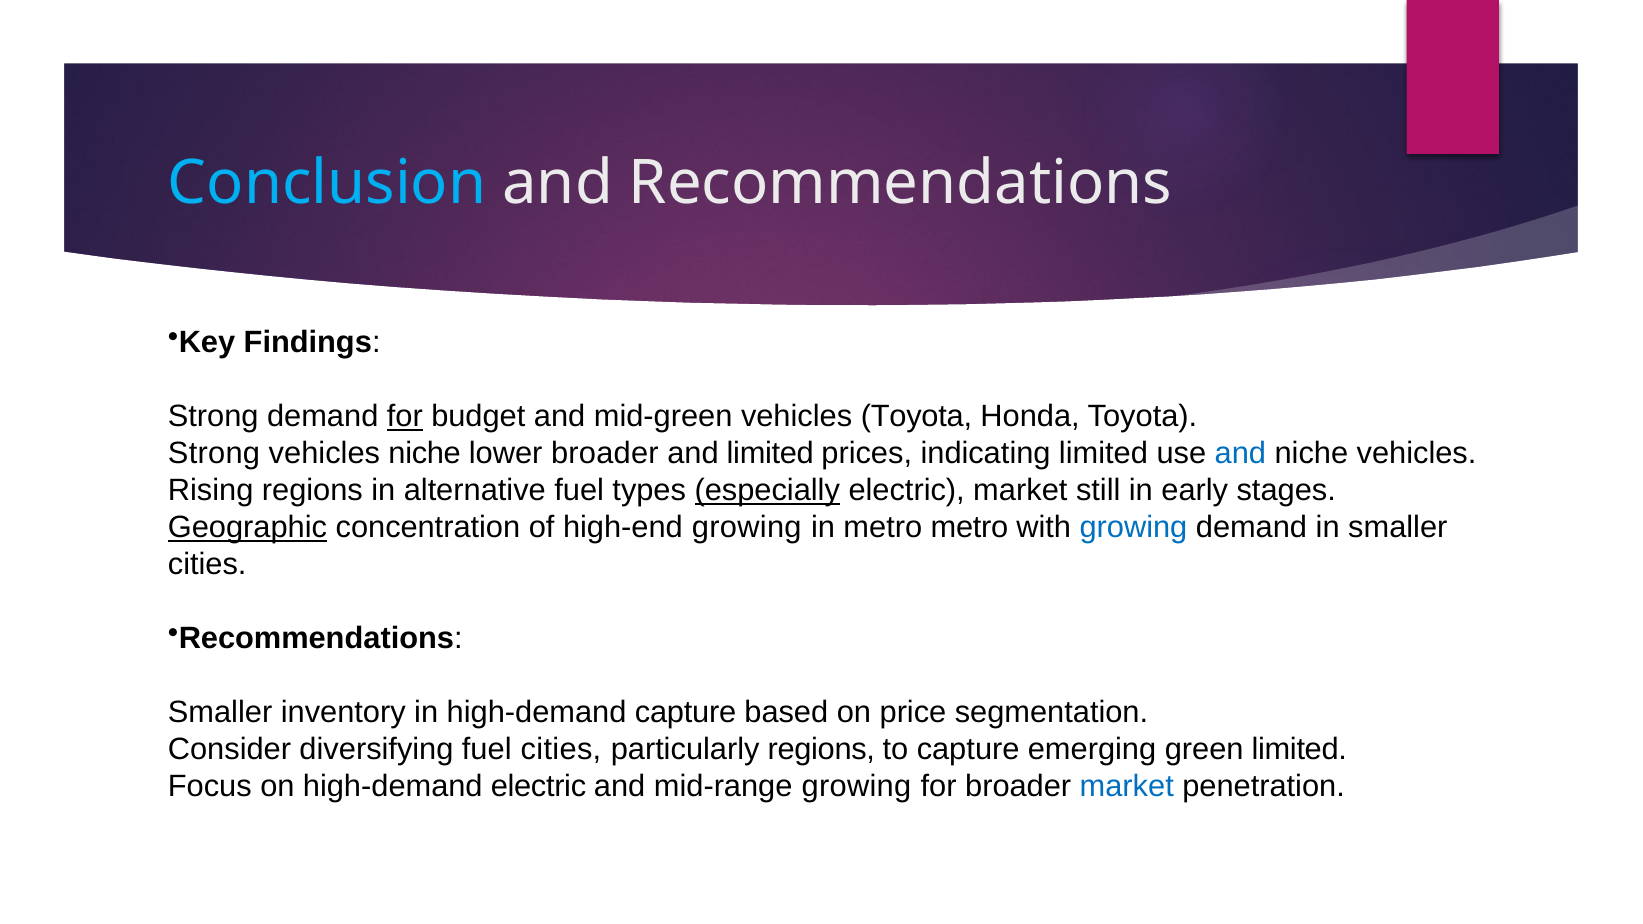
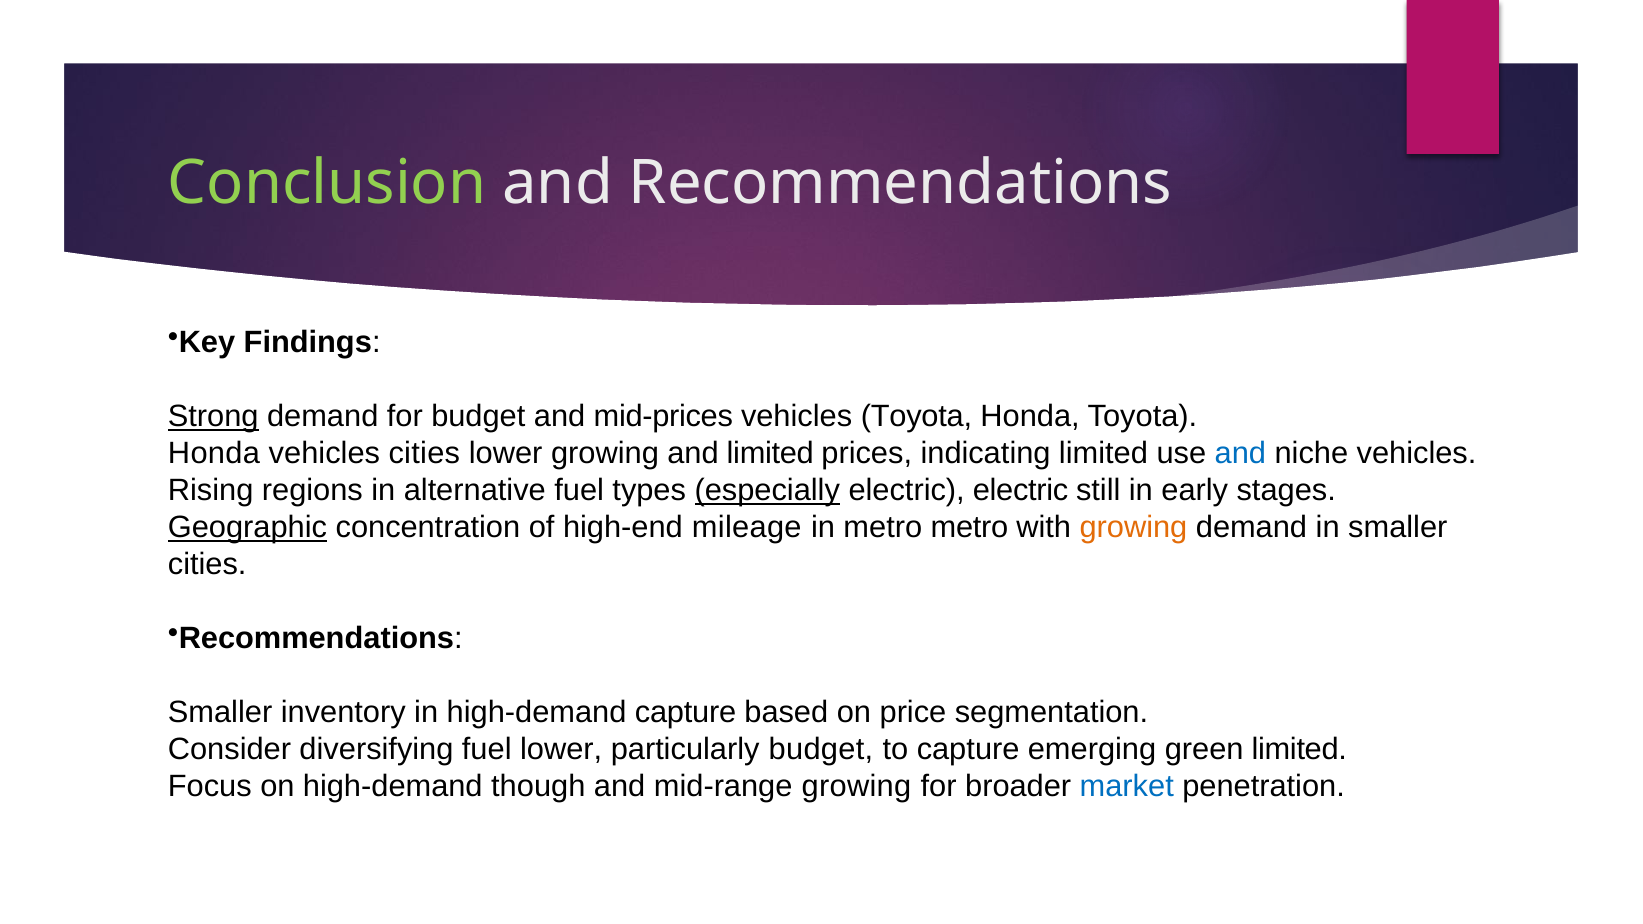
Conclusion colour: light blue -> light green (327, 183)
Strong underline: none -> present (213, 417)
for underline: present -> none (405, 417)
mid-green: mid-green -> mid-prices (663, 417)
Strong: Strong -> Honda (214, 454)
vehicles niche: niche -> cities (424, 454)
lower broader: broader -> growing (605, 454)
electric market: market -> electric (1021, 491)
high-end growing: growing -> mileage (747, 528)
growing colour: blue -> orange (1133, 528)
fuel cities: cities -> lower (561, 750)
particularly regions: regions -> budget (821, 750)
high-demand electric: electric -> though (538, 786)
